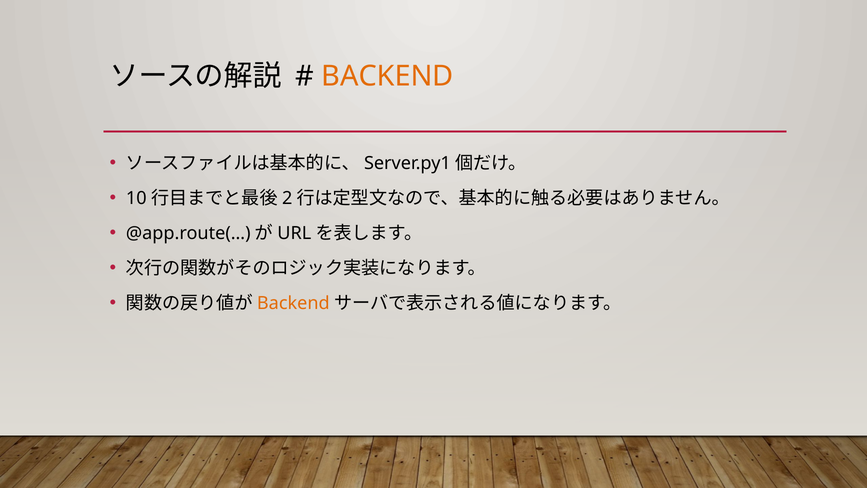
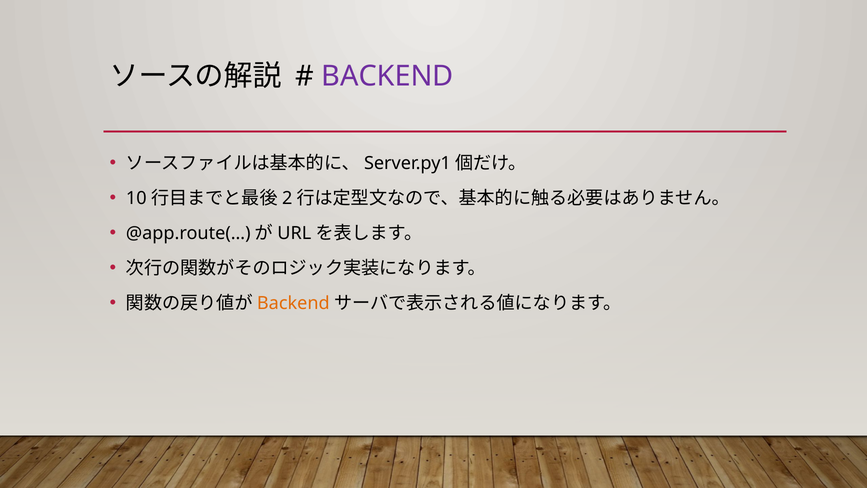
BACKEND colour: orange -> purple (387, 76)
